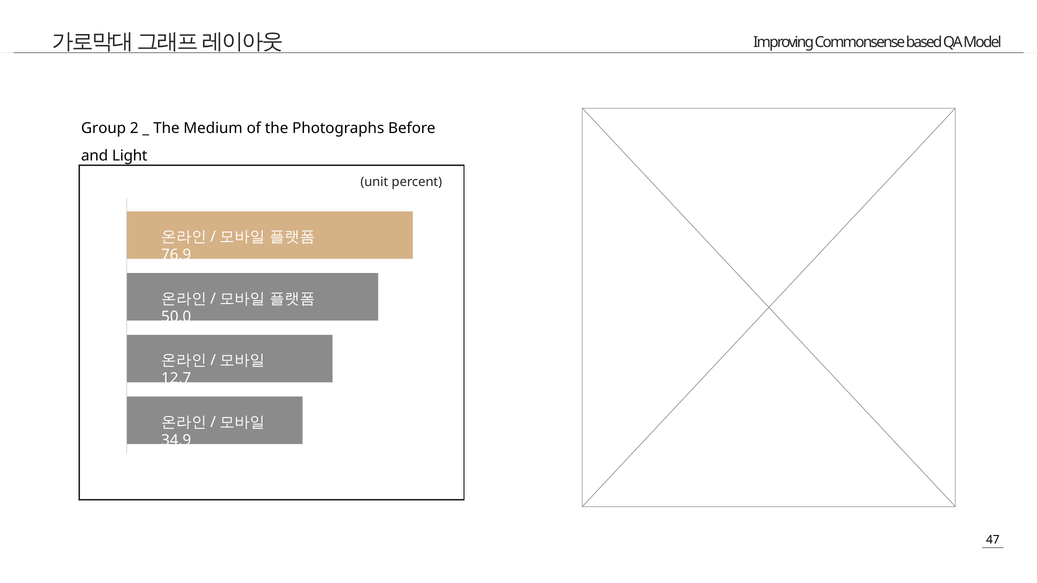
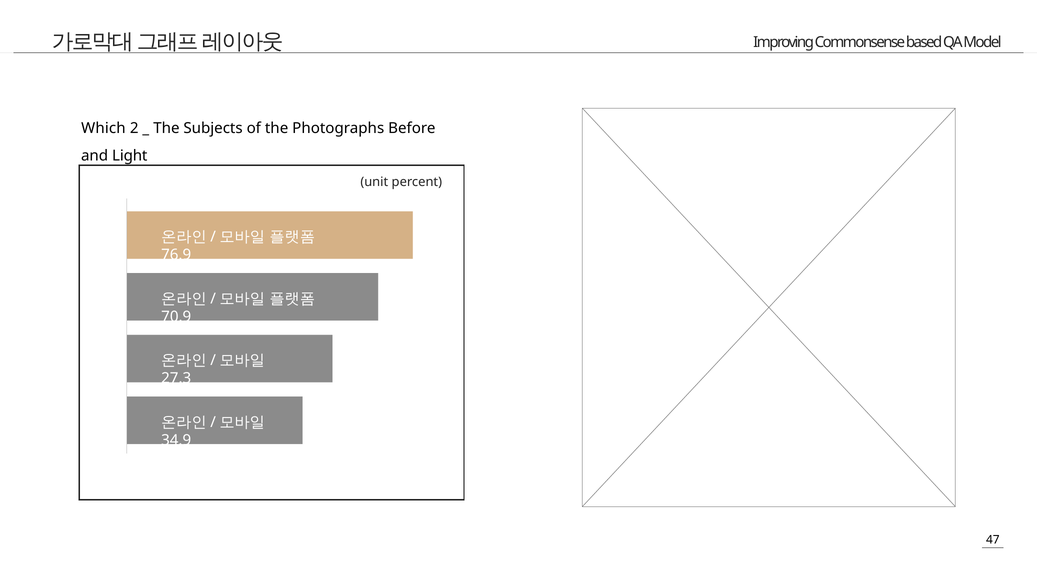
Group: Group -> Which (103, 129)
Medium: Medium -> Subjects (213, 129)
50.0: 50.0 -> 70.9 (176, 317)
12.7: 12.7 -> 27.3 (176, 379)
